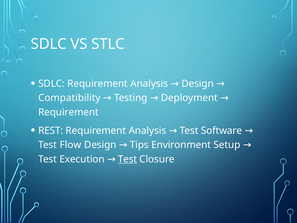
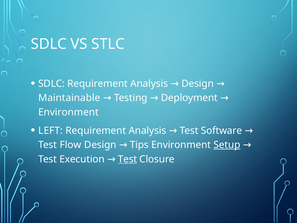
Compatibility: Compatibility -> Maintainable (69, 98)
Requirement: Requirement -> Environment (68, 112)
REST: REST -> LEFT (51, 130)
Setup underline: none -> present (227, 145)
